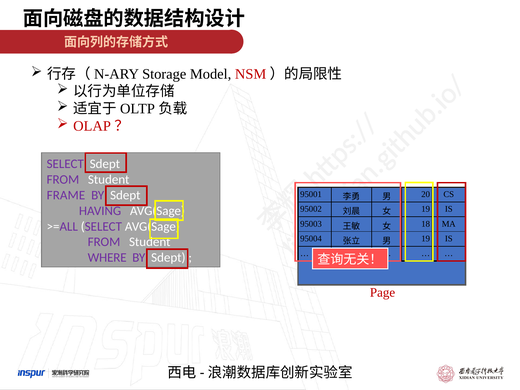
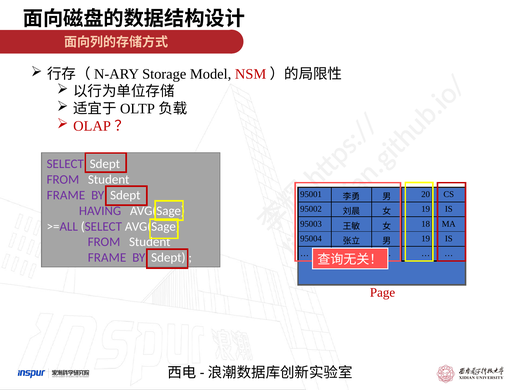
WHERE: WHERE -> FRAME (107, 258)
